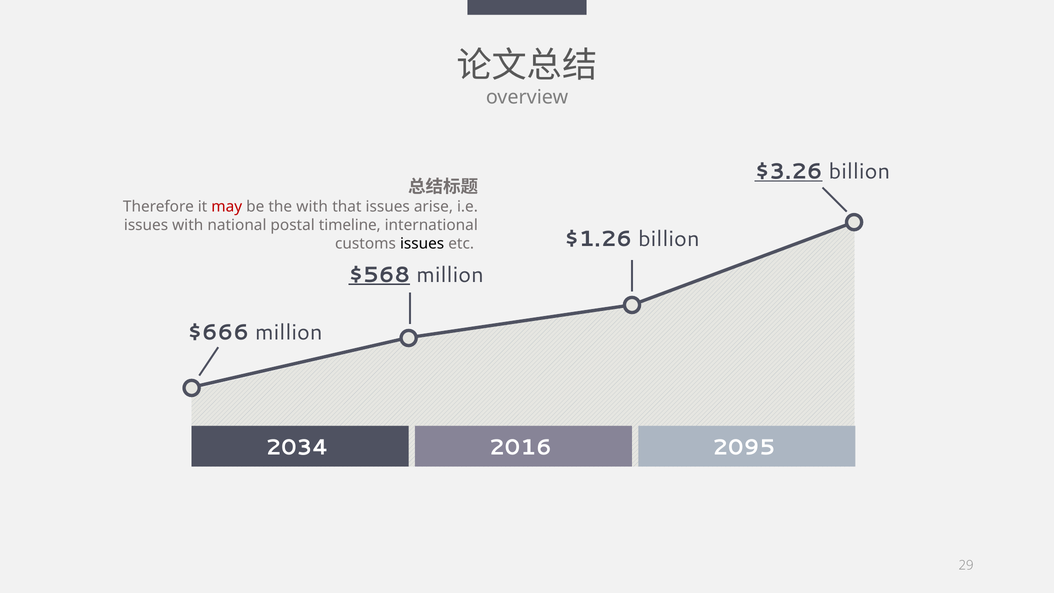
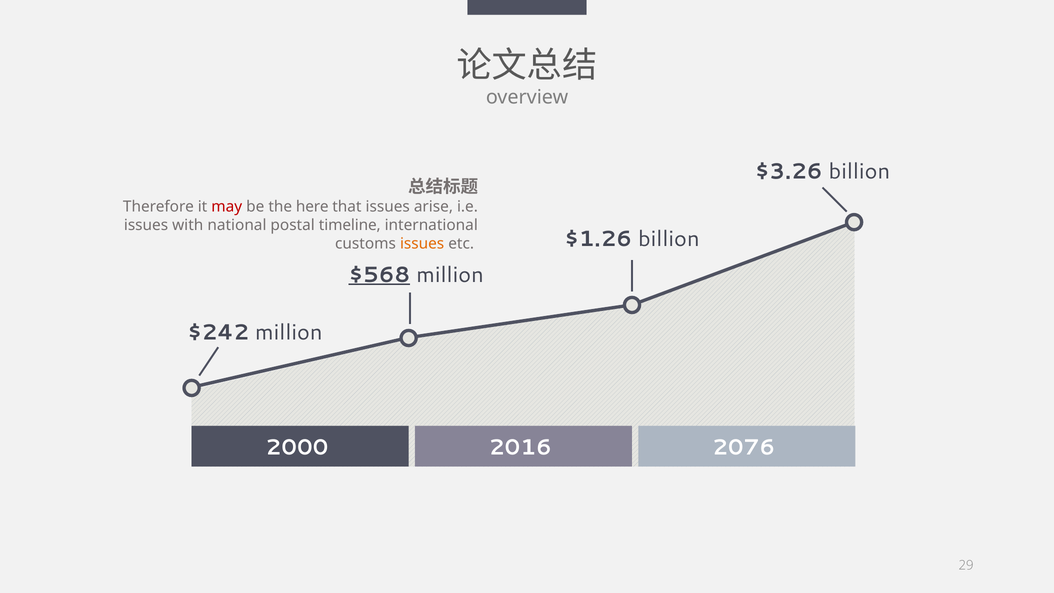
$3.26 underline: present -> none (789, 172)
the with: with -> here (312, 207)
issues colour: black -> orange (422, 244)
$666: $666 -> $242 (218, 332)
2034: 2034 -> 2000 (297, 447)
2095: 2095 -> 2076 (744, 447)
